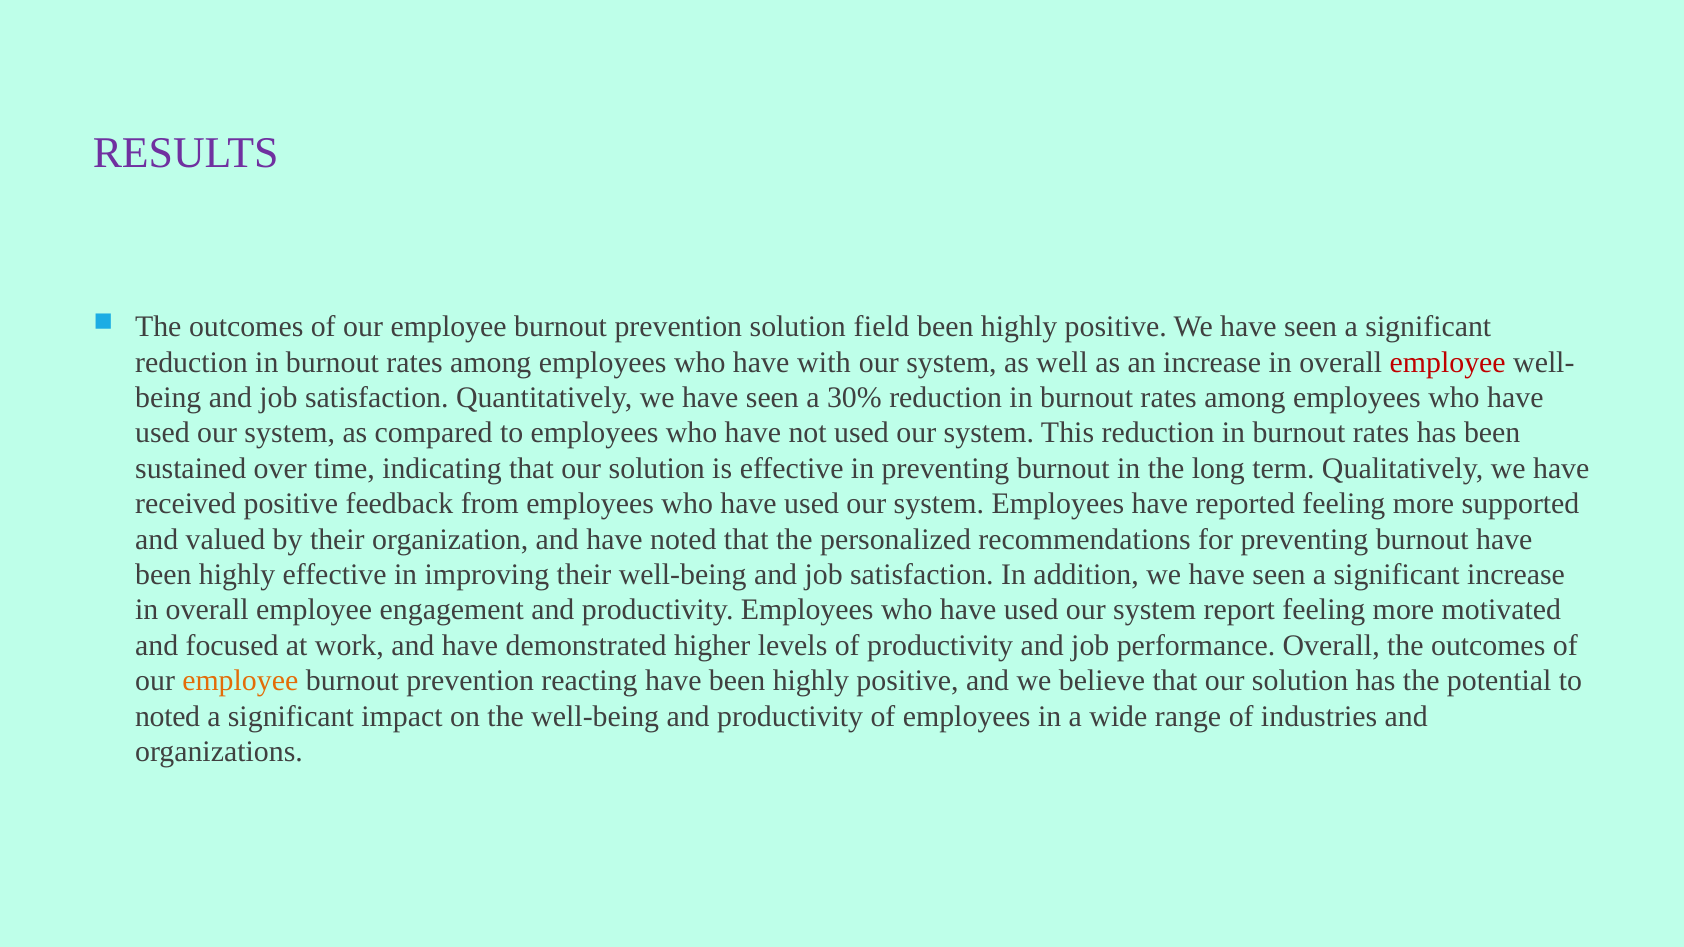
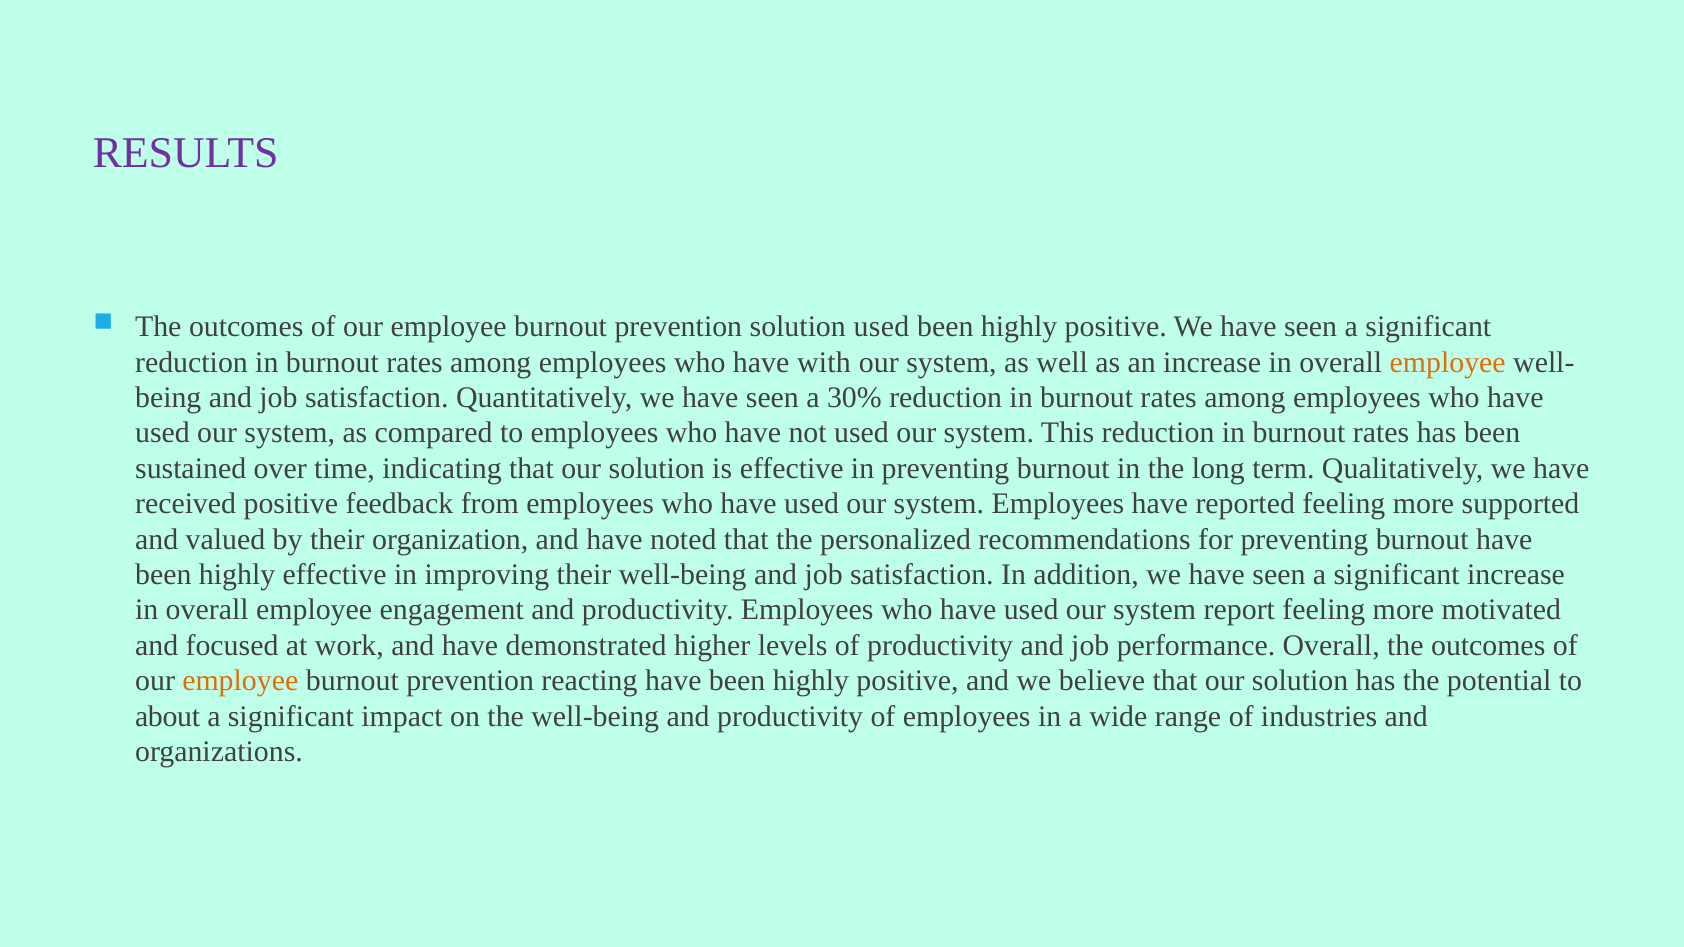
solution field: field -> used (881, 327)
employee colour: red -> orange (1448, 362)
noted: noted -> about (168, 716)
